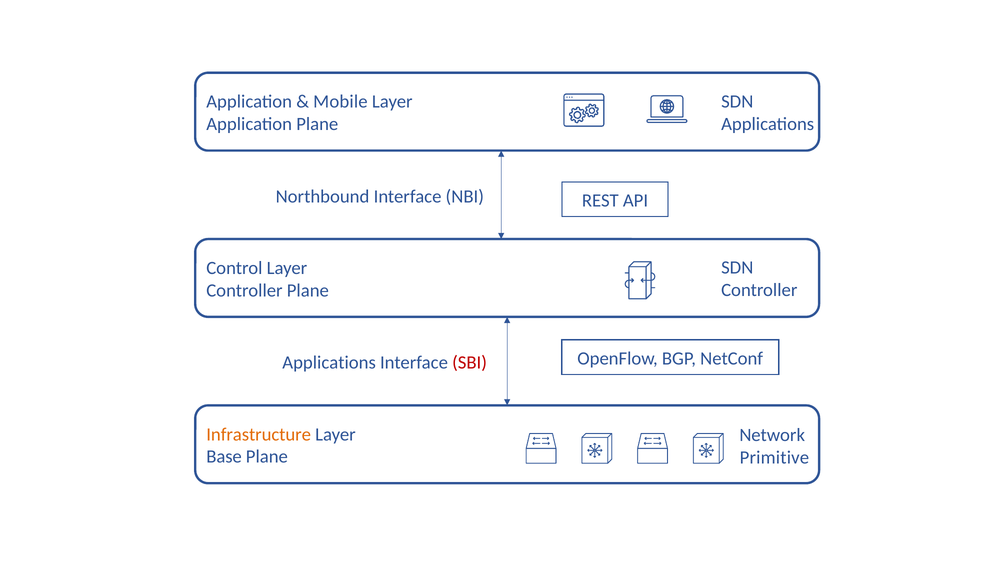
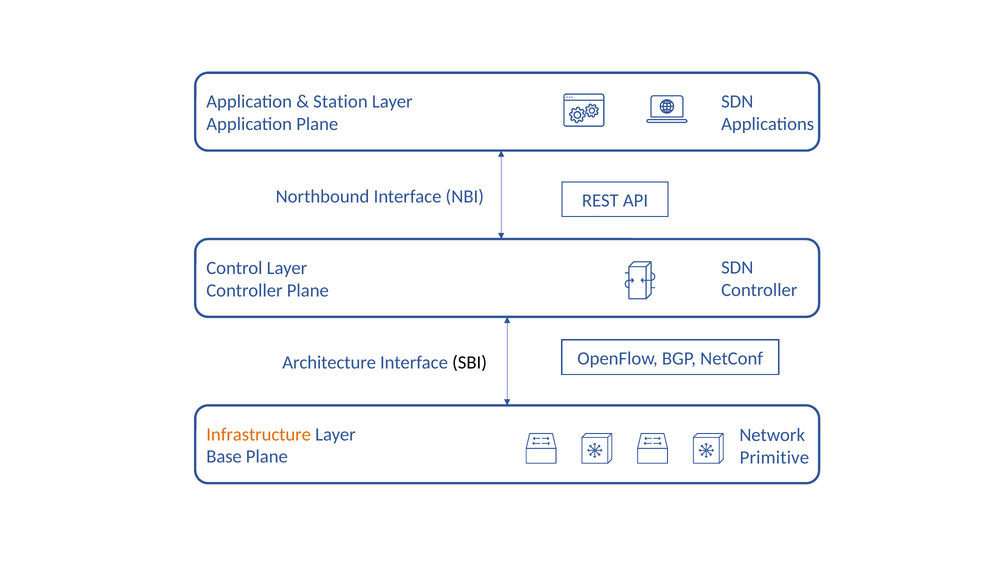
Mobile: Mobile -> Station (341, 102)
Applications: Applications -> Architecture (329, 362)
SBI colour: red -> black (470, 362)
